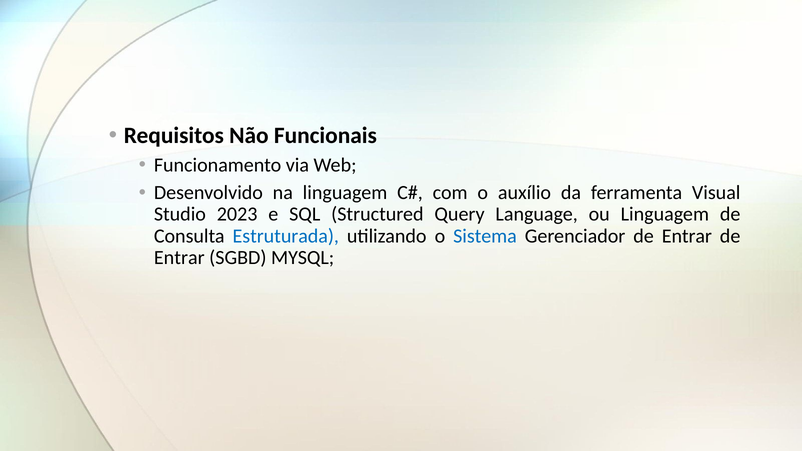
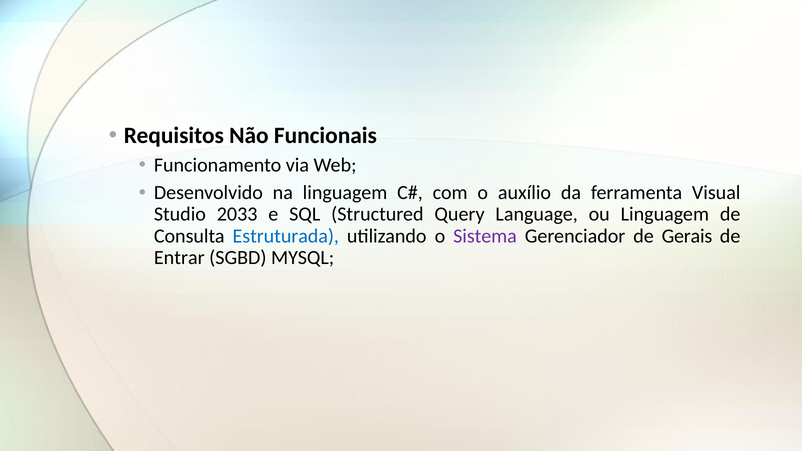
2023: 2023 -> 2033 (237, 214)
Sistema colour: blue -> purple (485, 236)
Gerenciador de Entrar: Entrar -> Gerais (687, 236)
